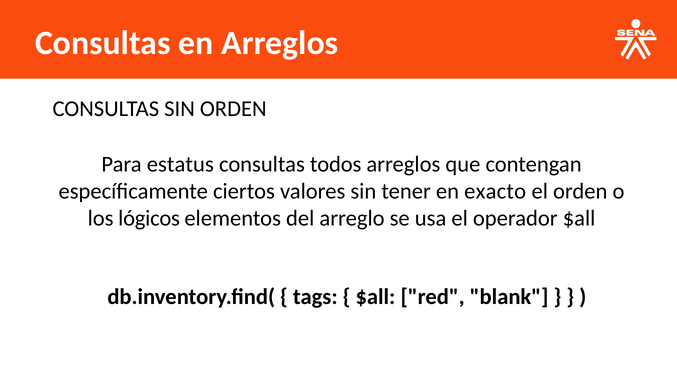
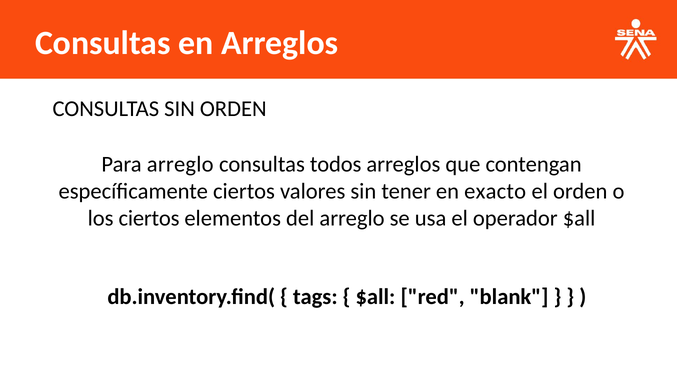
Para estatus: estatus -> arreglo (180, 164)
los lógicos: lógicos -> ciertos (149, 218)
